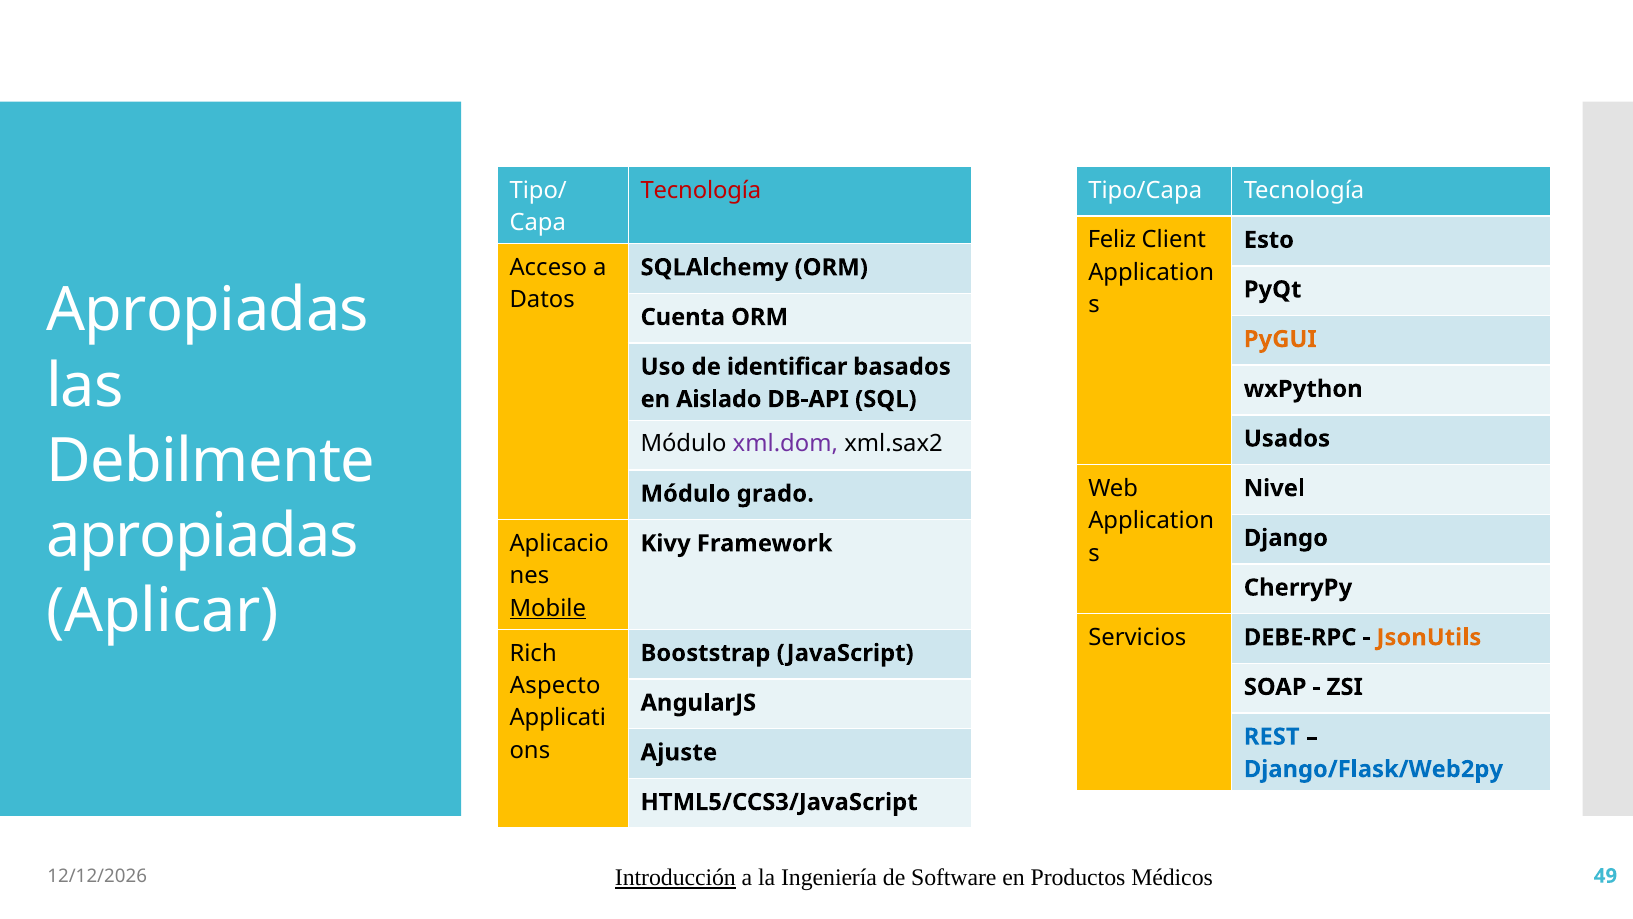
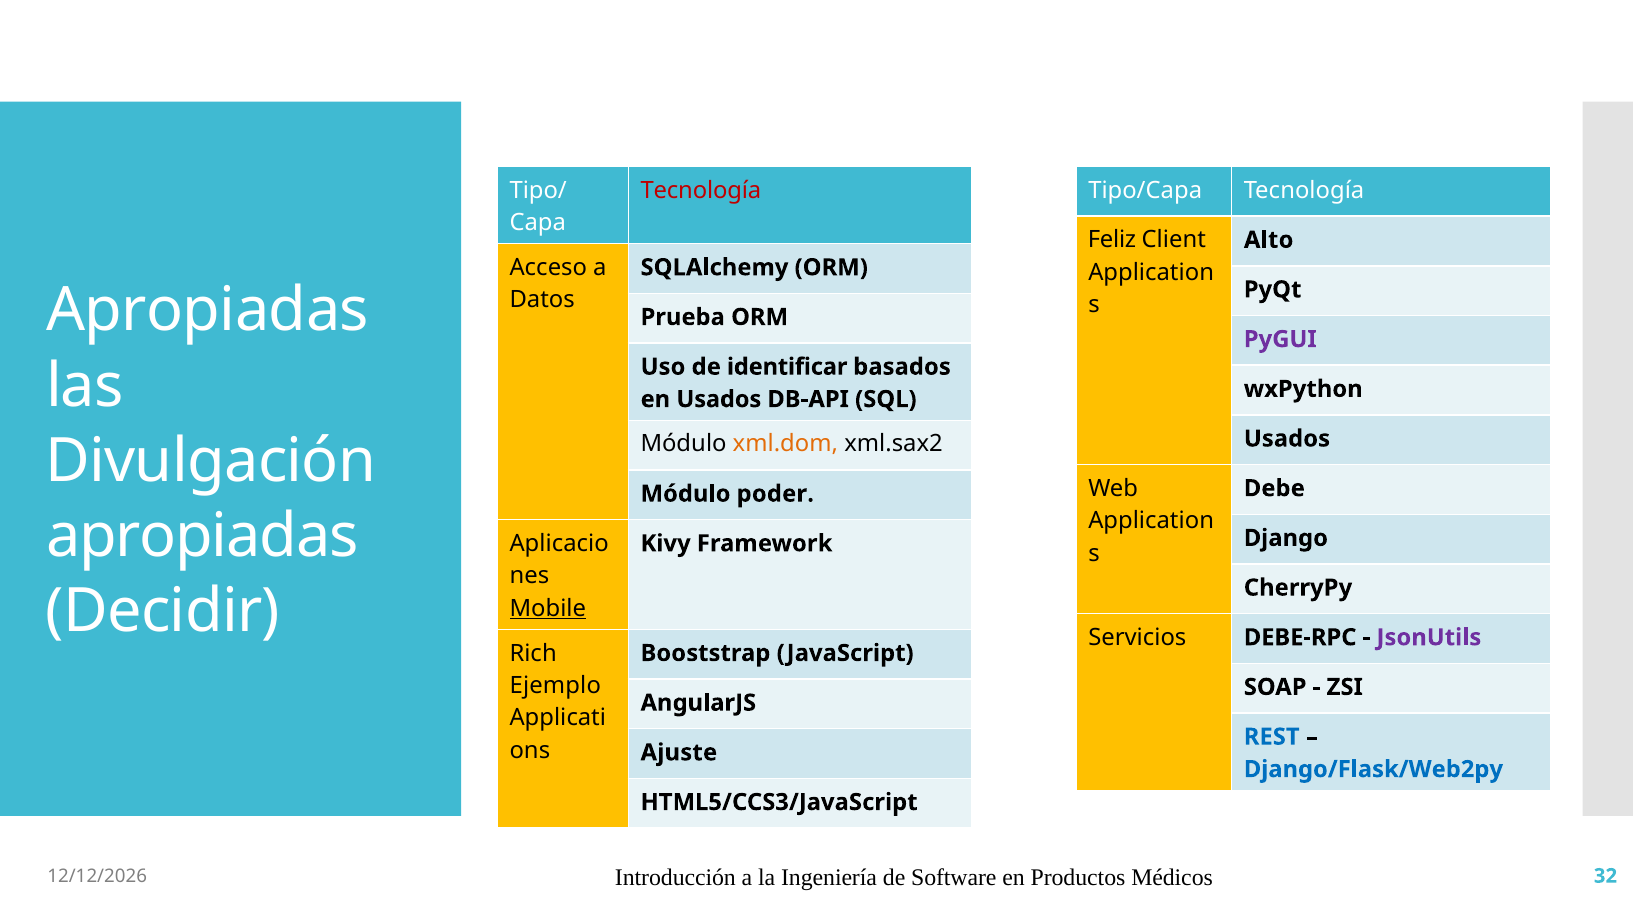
Esto: Esto -> Alto (1269, 240)
Cuenta: Cuenta -> Prueba (683, 317)
PyGUI colour: orange -> purple (1280, 339)
en Aislado: Aislado -> Usados (719, 399)
xml.dom colour: purple -> orange (785, 444)
Debilmente: Debilmente -> Divulgación (211, 461)
Nivel: Nivel -> Debe (1274, 488)
grado: grado -> poder (775, 494)
Aplicar: Aplicar -> Decidir (163, 611)
JsonUtils colour: orange -> purple (1429, 637)
Aspecto: Aspecto -> Ejemplo (555, 685)
Introducción underline: present -> none (675, 877)
49: 49 -> 32 (1605, 876)
